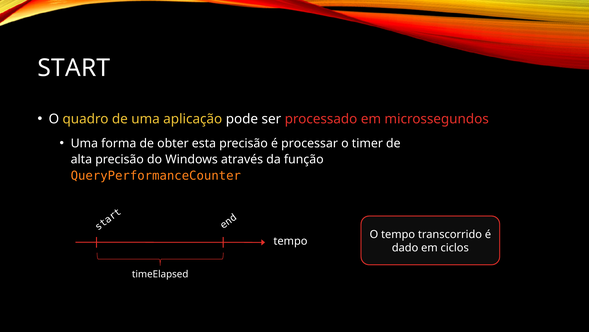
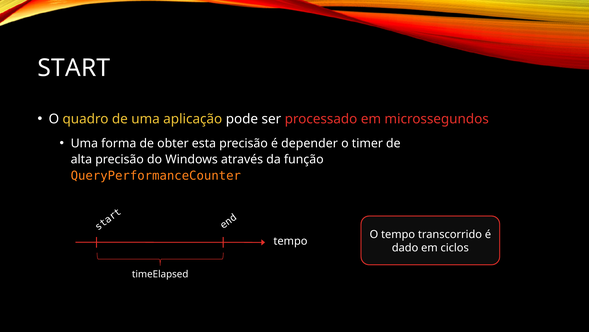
processar: processar -> depender (310, 143)
